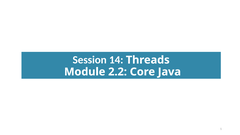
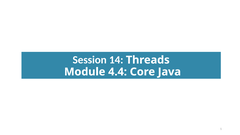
2.2: 2.2 -> 4.4 (118, 72)
